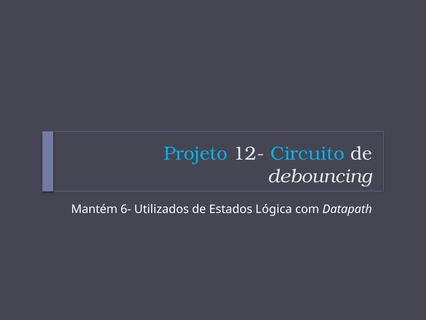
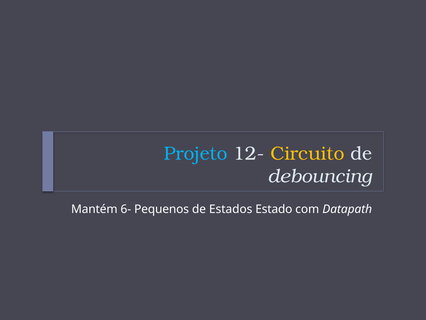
Circuito colour: light blue -> yellow (307, 153)
Utilizados: Utilizados -> Pequenos (162, 209)
Lógica: Lógica -> Estado (274, 209)
